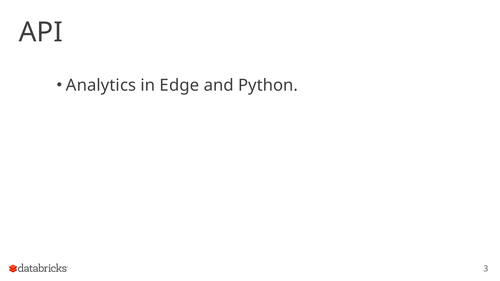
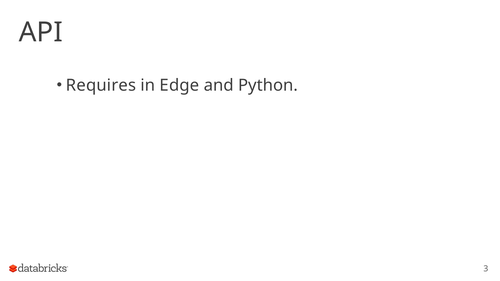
Analytics: Analytics -> Requires (101, 85)
